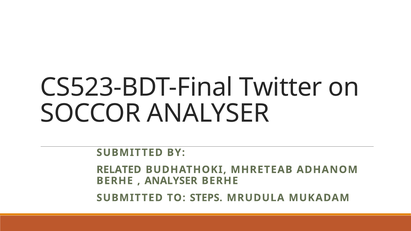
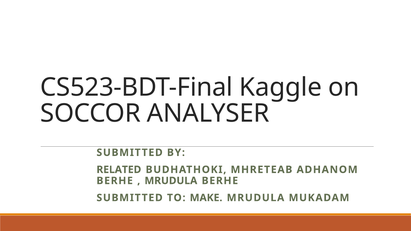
Twitter: Twitter -> Kaggle (281, 87)
ANALYSER: ANALYSER -> MRUDULA (171, 181)
STEPS: STEPS -> MAKE (206, 198)
